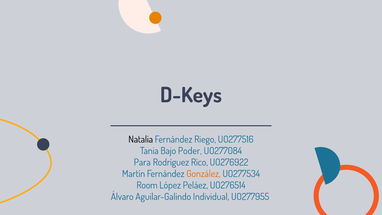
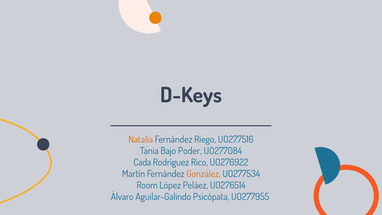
Natalia colour: black -> orange (141, 139)
Para: Para -> Cada (142, 162)
Individual: Individual -> Psicópata (211, 197)
